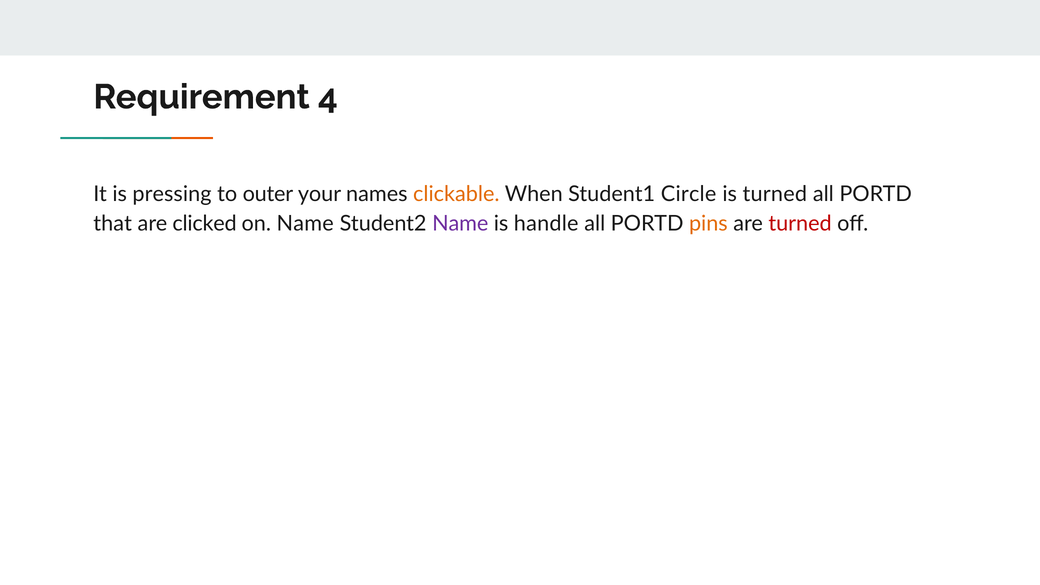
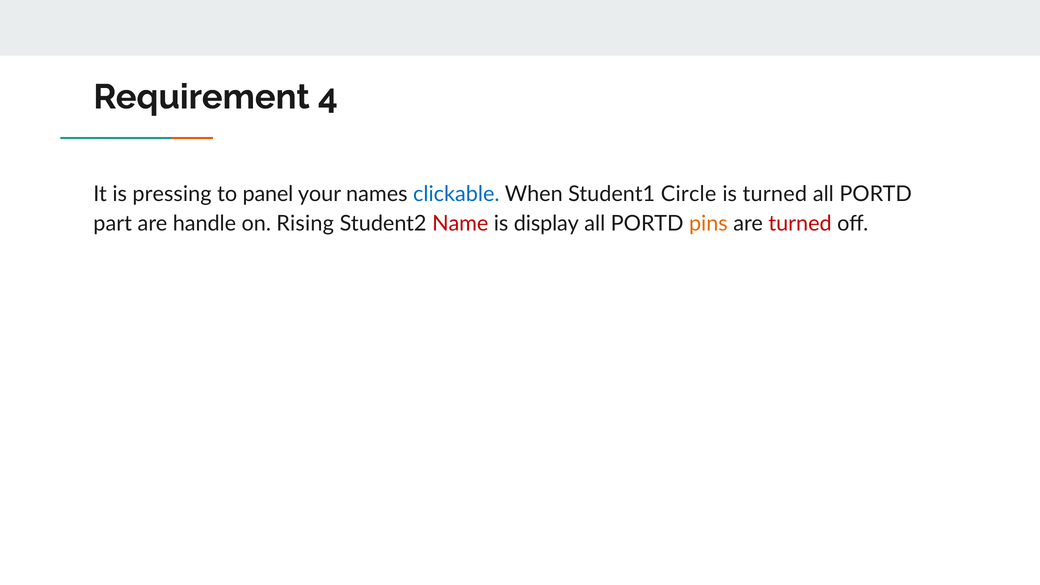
outer: outer -> panel (268, 194)
clickable colour: orange -> blue (456, 194)
that: that -> part (113, 224)
clicked: clicked -> handle (204, 224)
on Name: Name -> Rising (305, 224)
Name colour: purple -> red (460, 224)
handle: handle -> display (546, 224)
